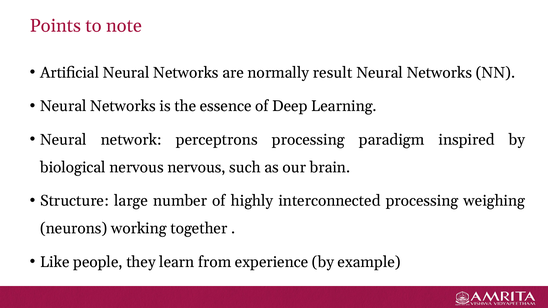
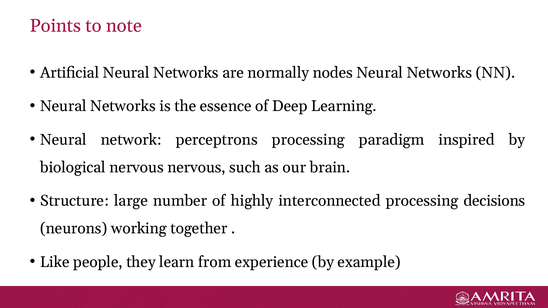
result: result -> nodes (333, 73)
weighing: weighing -> decisions (494, 201)
